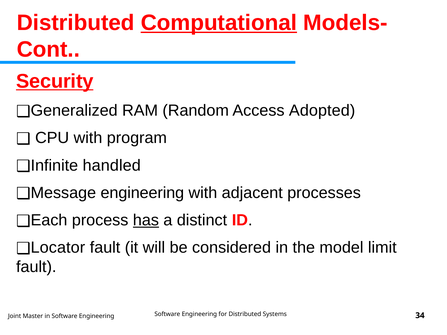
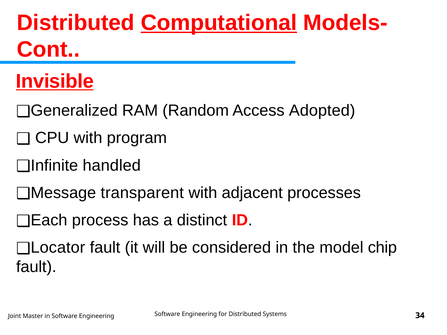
Security: Security -> Invisible (55, 81)
Message engineering: engineering -> transparent (142, 193)
has underline: present -> none (146, 220)
limit: limit -> chip (382, 248)
